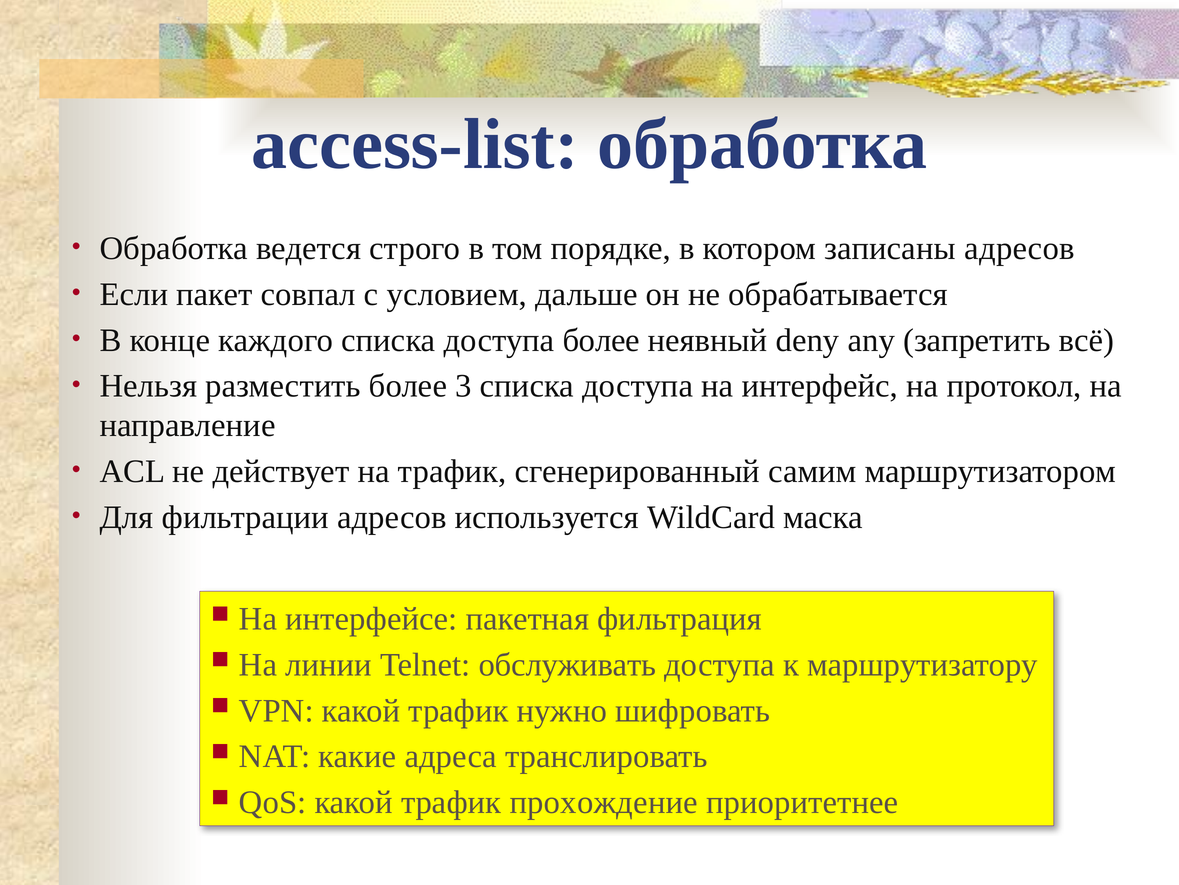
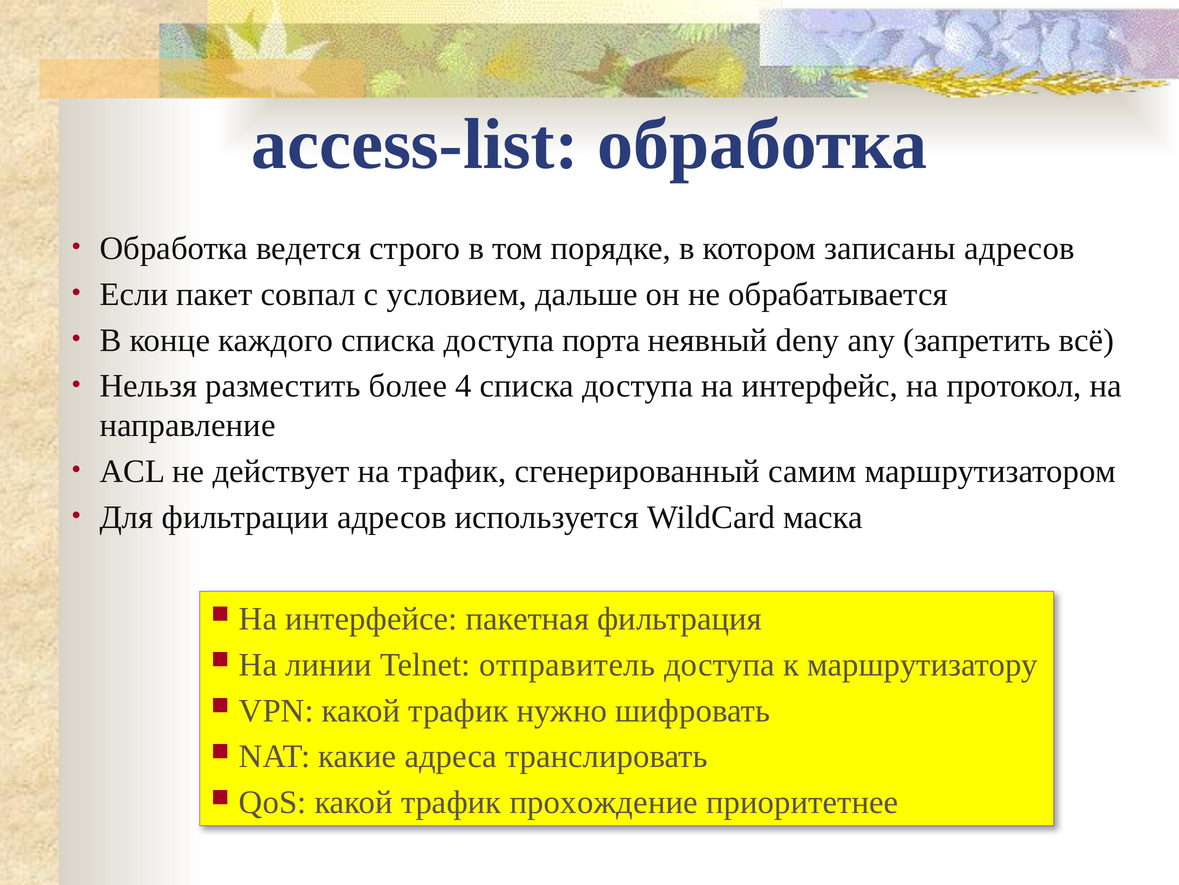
доступа более: более -> порта (601, 340)
3: 3 -> 4 (463, 386)
обслуживать: обслуживать -> отправитель (567, 664)
